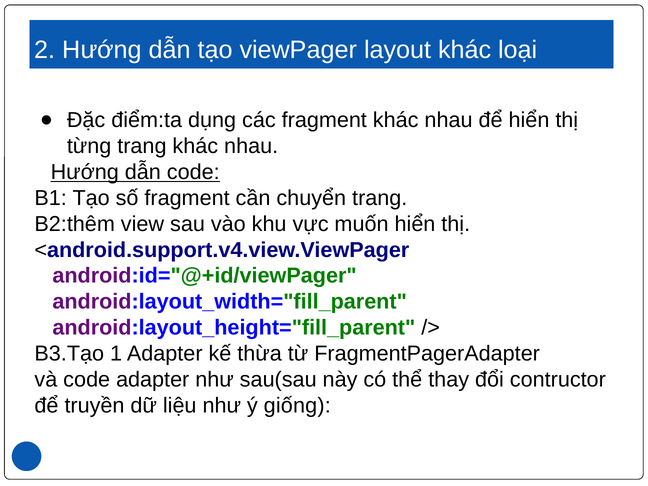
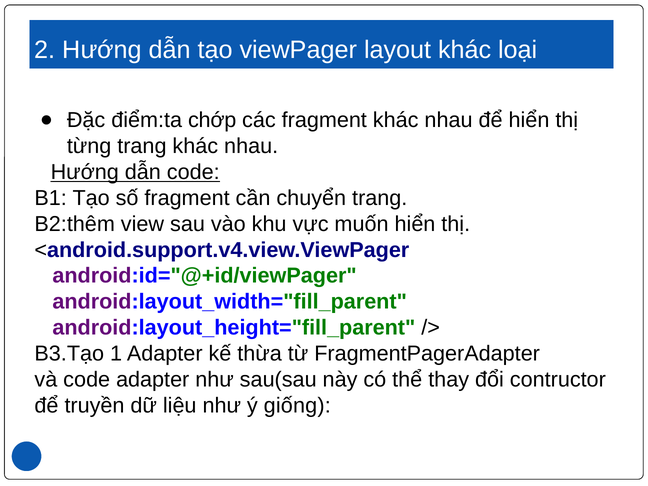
dụng: dụng -> chớp (212, 120)
